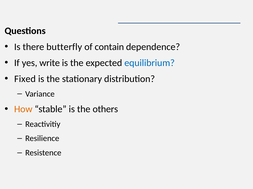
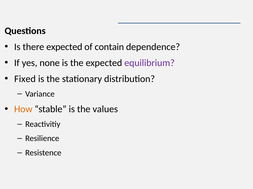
there butterfly: butterfly -> expected (64, 47)
write: write -> none (50, 63)
equilibrium colour: blue -> purple (150, 63)
others: others -> values (105, 110)
